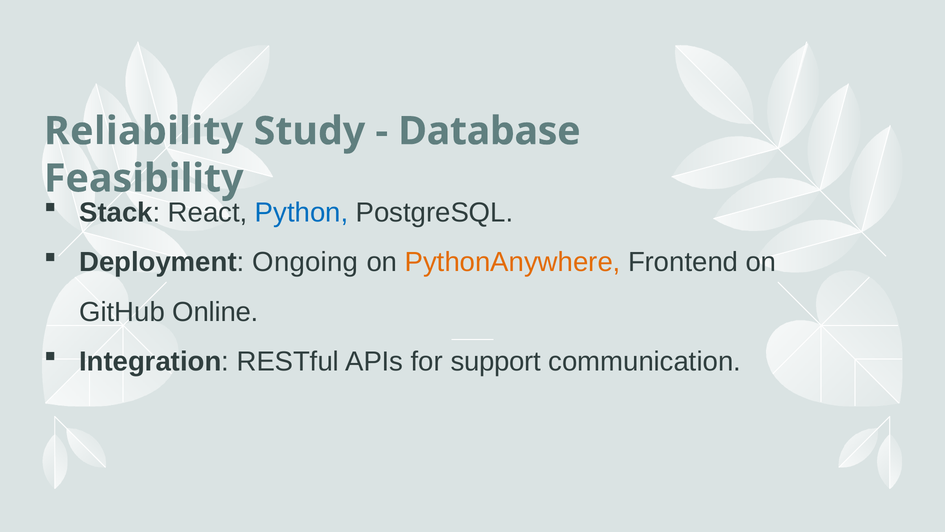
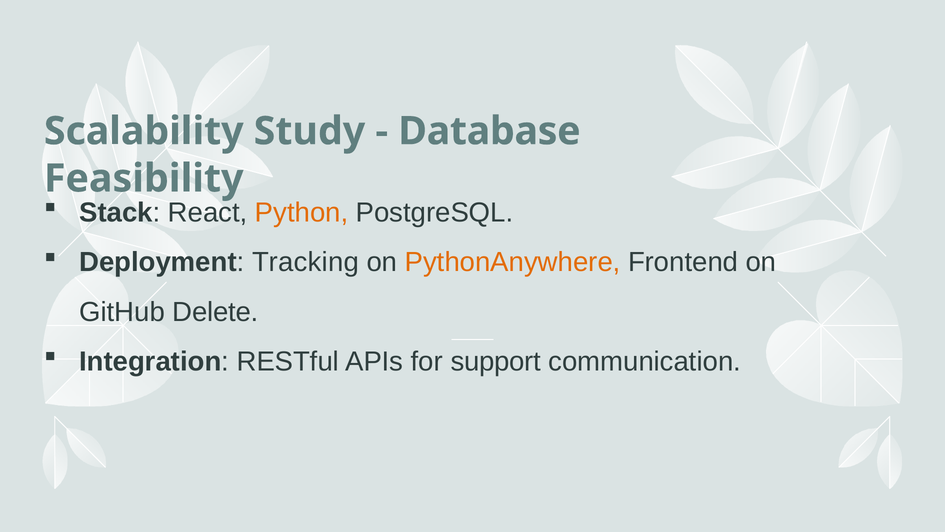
Reliability: Reliability -> Scalability (144, 131)
Python colour: blue -> orange (302, 213)
Ongoing: Ongoing -> Tracking (305, 262)
Online: Online -> Delete (215, 312)
